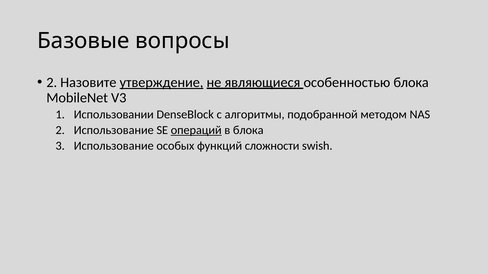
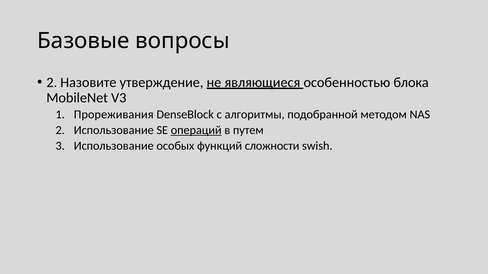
утверждение underline: present -> none (162, 83)
Использовании: Использовании -> Прореживания (114, 115)
в блока: блока -> путем (248, 130)
